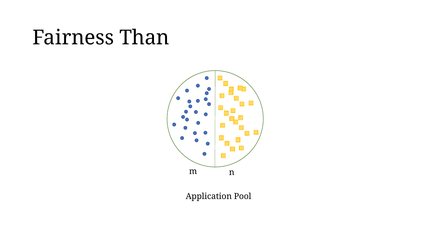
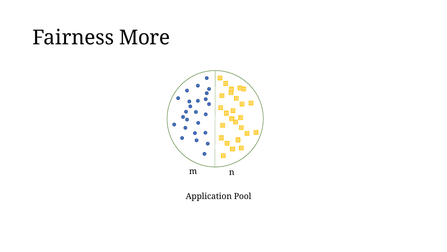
Than: Than -> More (145, 38)
